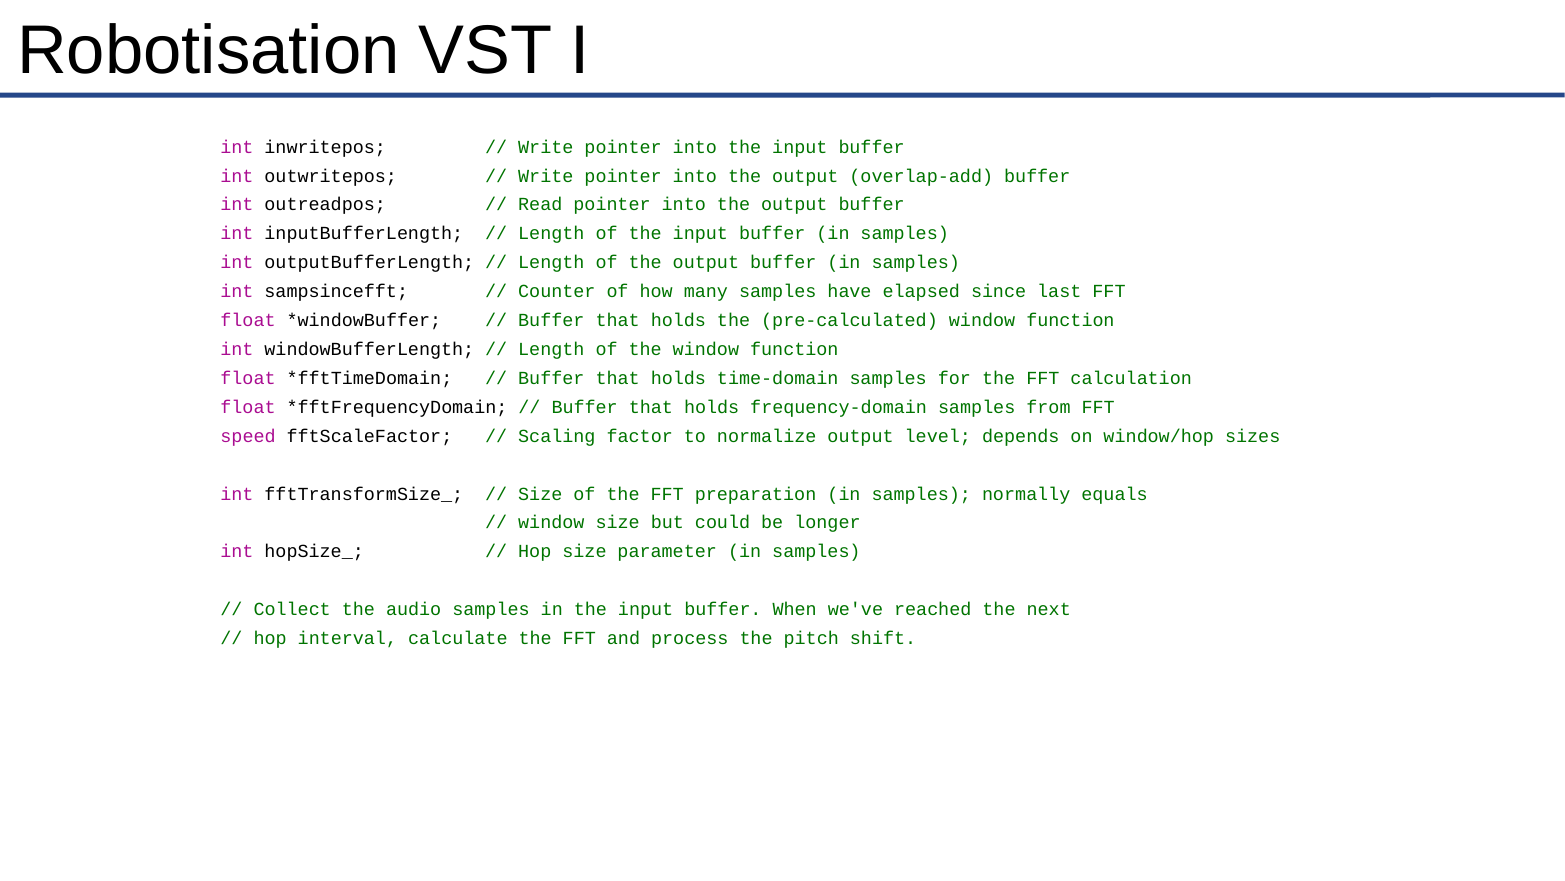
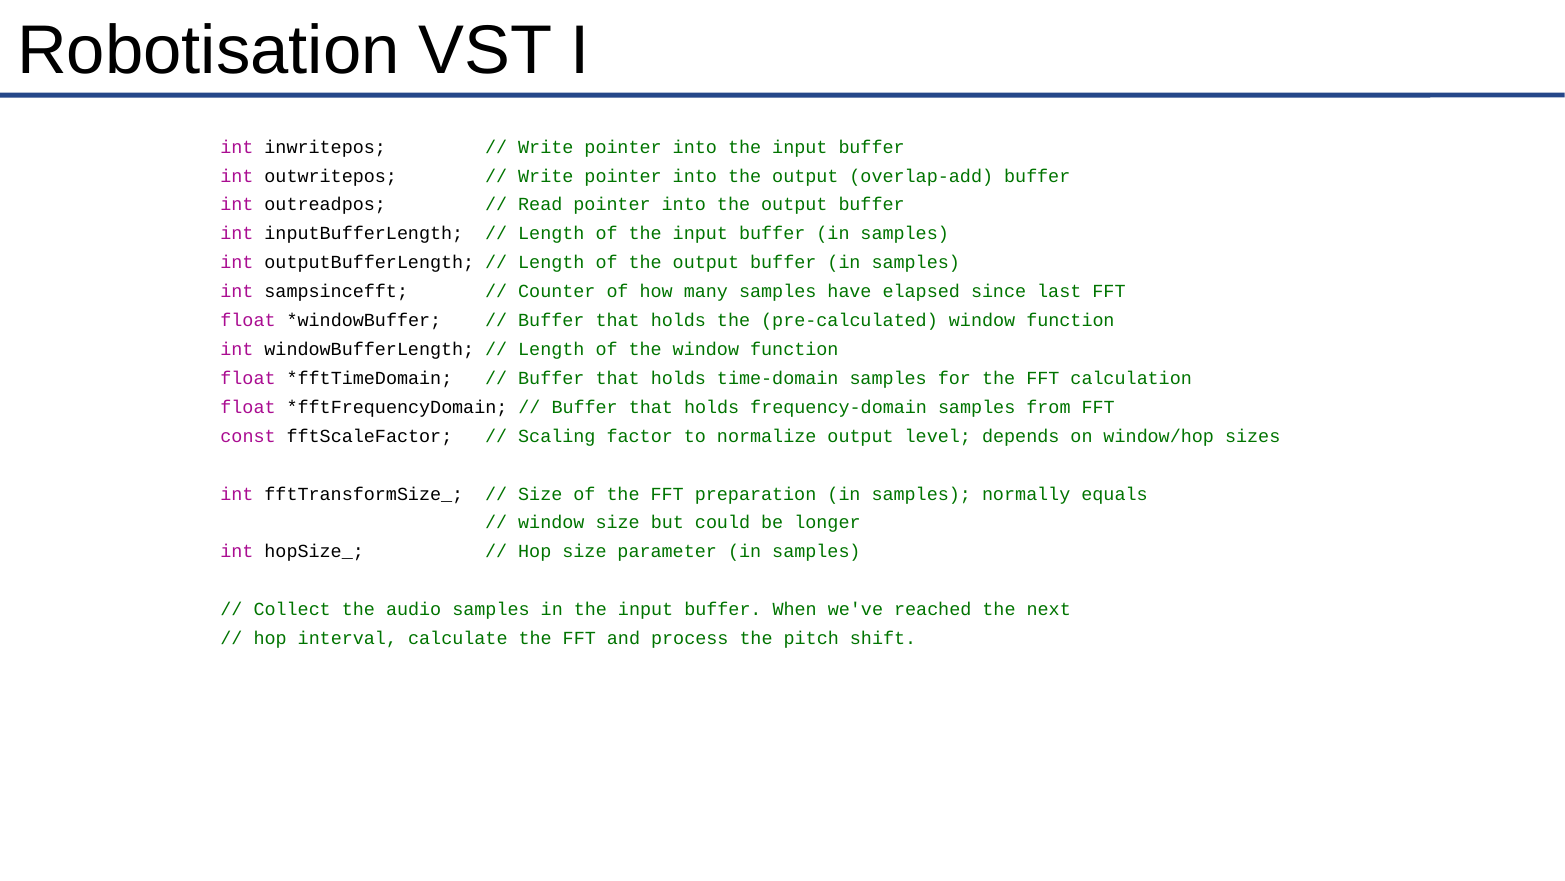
speed: speed -> const (248, 436)
